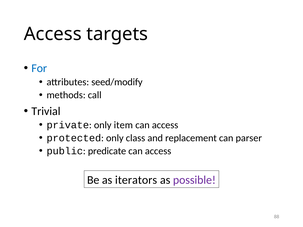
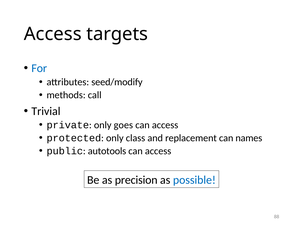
item: item -> goes (123, 125)
parser: parser -> names (249, 138)
predicate: predicate -> autotools (107, 151)
iterators: iterators -> precision (136, 180)
possible colour: purple -> blue (194, 180)
